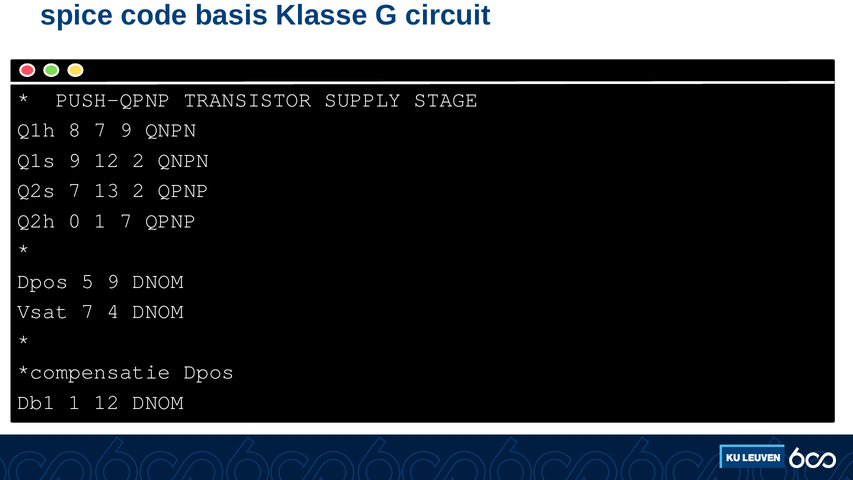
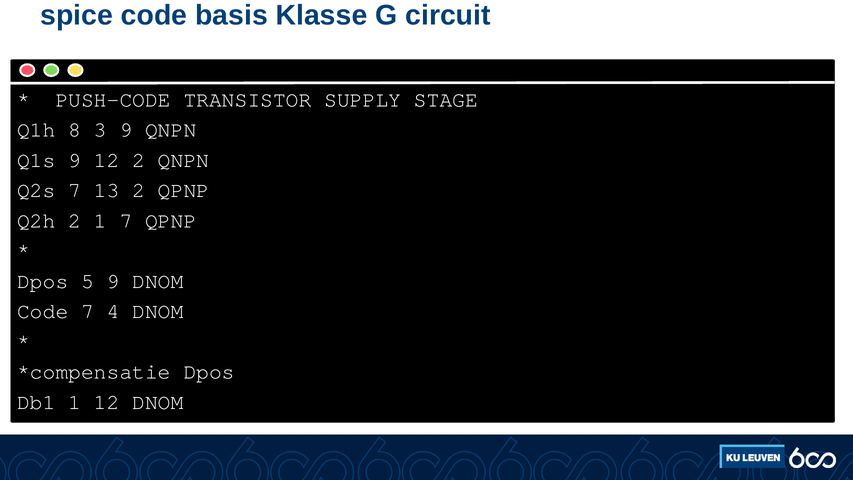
PUSH-QPNP: PUSH-QPNP -> PUSH-CODE (113, 100)
8 7: 7 -> 3 (100, 130)
Q2h 0: 0 -> 2 (75, 221)
Vsat: Vsat -> Code (43, 311)
